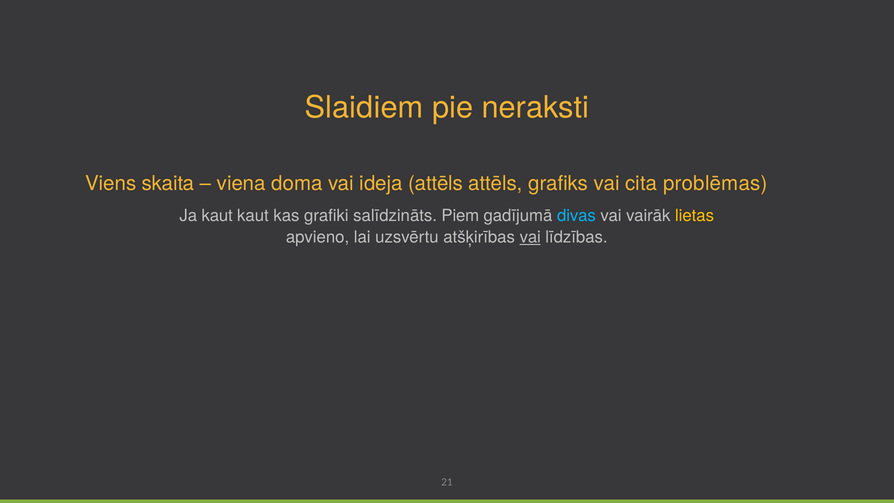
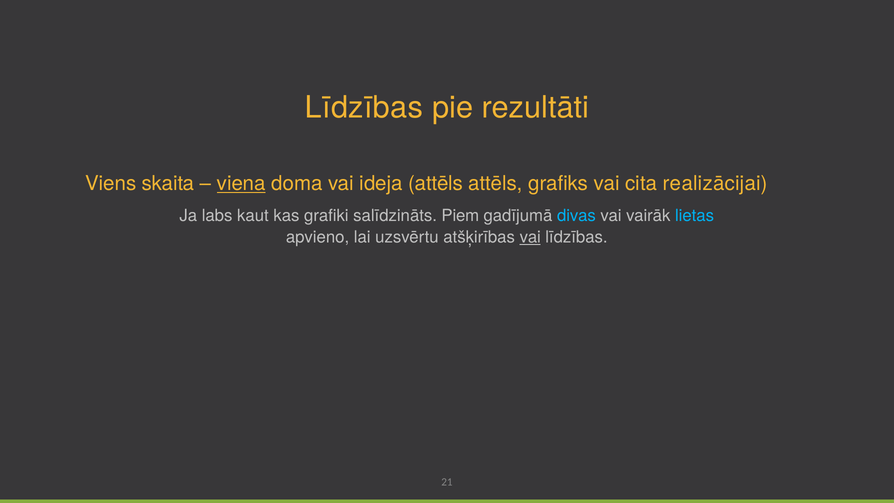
Slaidiem: Slaidiem -> Līdzības (364, 108)
neraksti: neraksti -> rezultāti (535, 108)
viena underline: none -> present (241, 184)
problēmas: problēmas -> realizācijai (715, 184)
Ja kaut: kaut -> labs (217, 215)
lietas colour: yellow -> light blue (695, 215)
